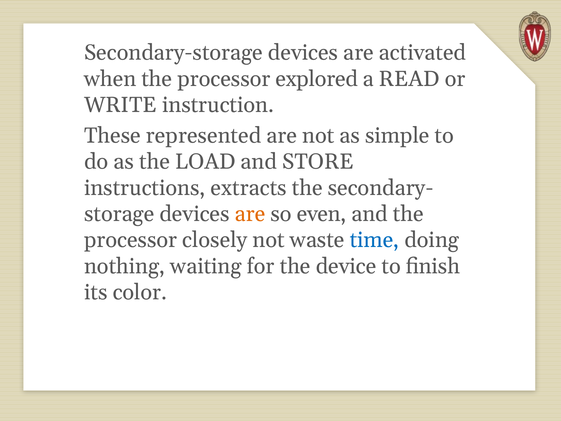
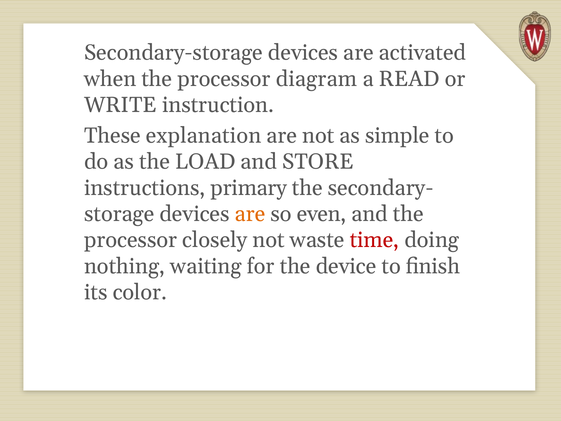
explored: explored -> diagram (316, 79)
represented: represented -> explanation (204, 135)
extracts: extracts -> primary (249, 188)
time colour: blue -> red (374, 240)
